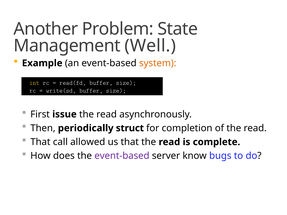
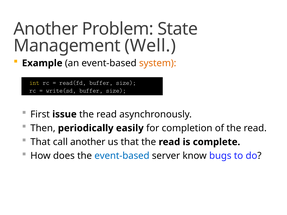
struct: struct -> easily (130, 128)
call allowed: allowed -> another (88, 142)
event-based colour: purple -> blue (122, 156)
